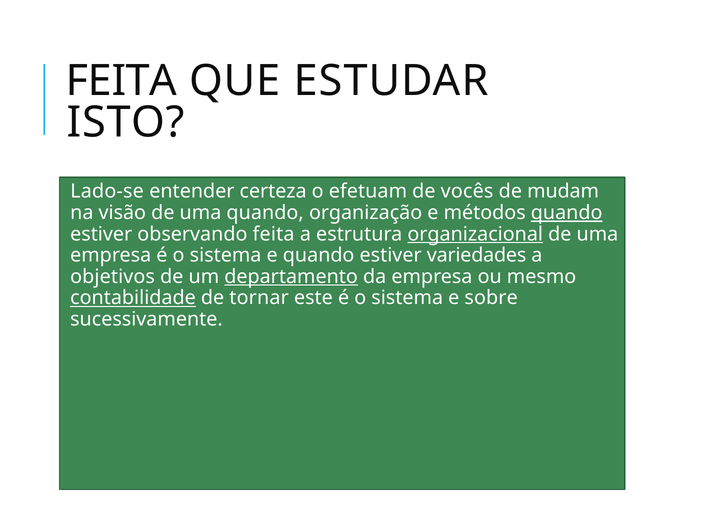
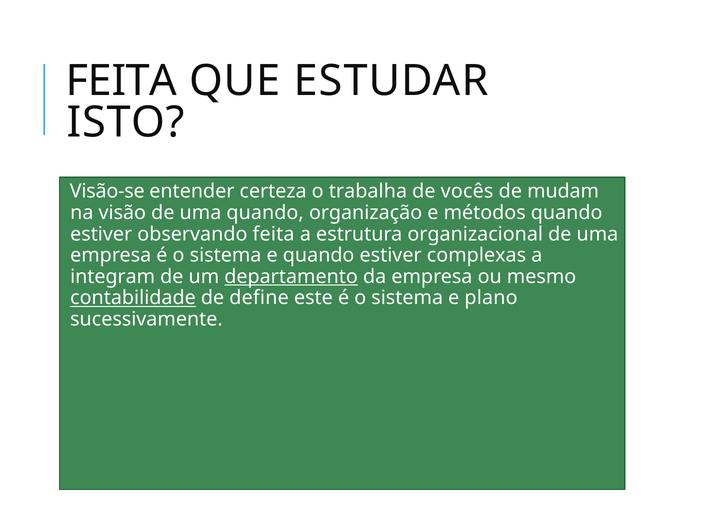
Lado-se: Lado-se -> Visão-se (107, 191)
efetuam: efetuam -> trabalha (368, 191)
quando underline: present -> none (567, 213)
organizacional underline: present -> none (475, 234)
variedades: variedades -> complexas (476, 255)
objetivos: objetivos -> integram (113, 277)
tornar: tornar -> define (259, 298)
sobre: sobre -> plano (491, 298)
